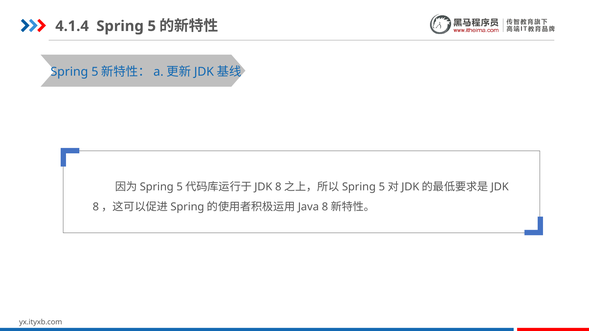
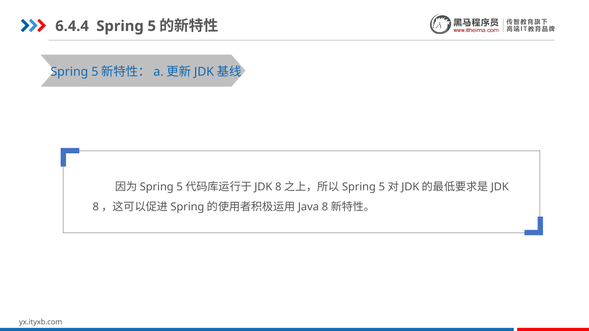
4.1.4: 4.1.4 -> 6.4.4 (72, 26)
